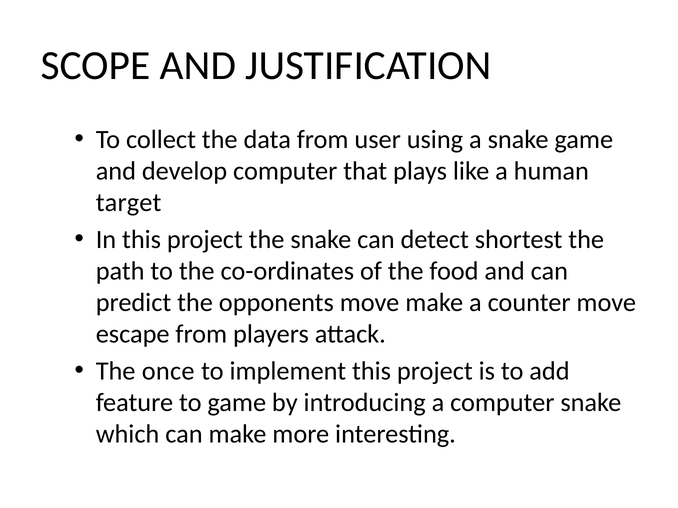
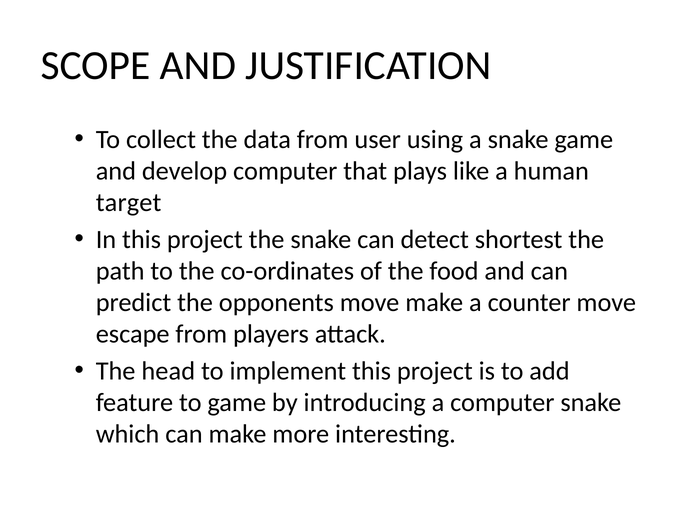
once: once -> head (168, 371)
